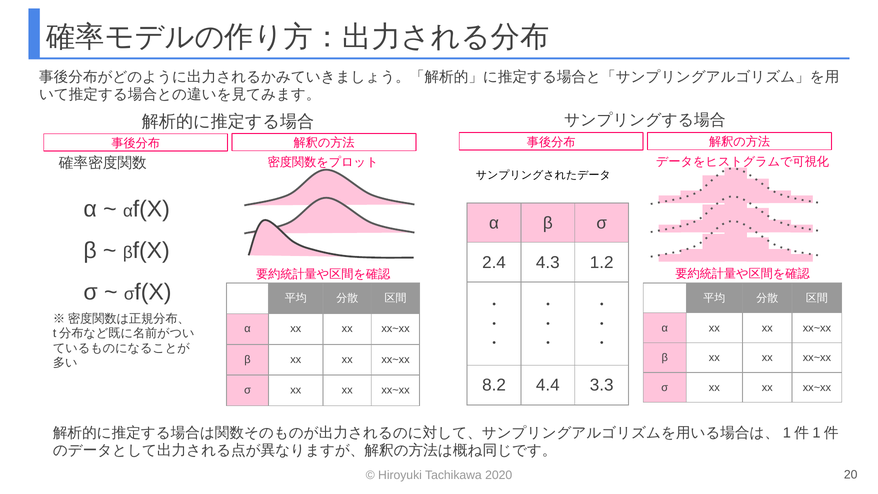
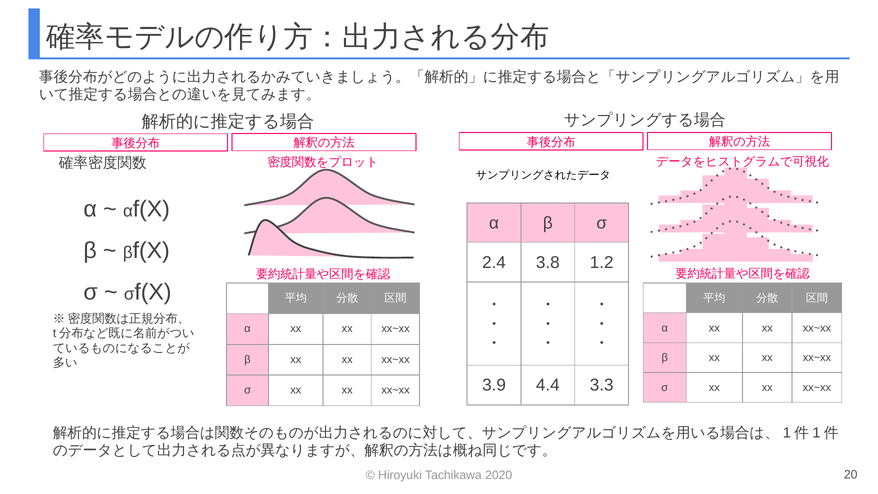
4.3: 4.3 -> 3.8 (548, 262)
8.2: 8.2 -> 3.9 (494, 385)
